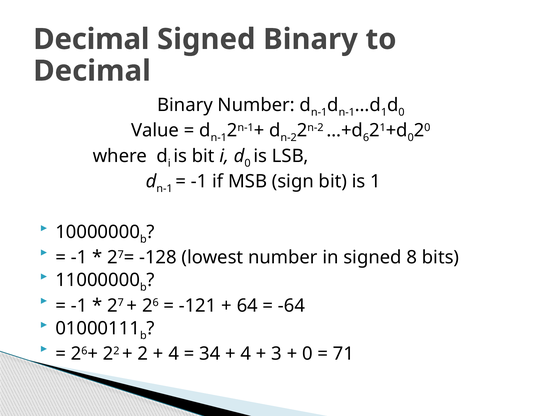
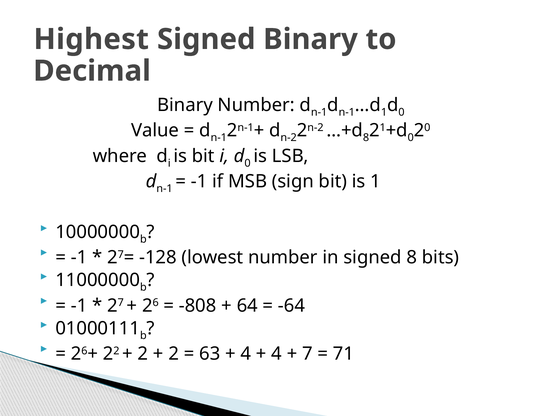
Decimal: Decimal -> Highest (91, 39)
6: 6 -> 8 (366, 138)
-121: -121 -> -808 (198, 306)
4: 4 -> 2 (174, 354)
34: 34 -> 63 (210, 354)
3: 3 -> 4 (277, 354)
0: 0 -> 7 (307, 354)
